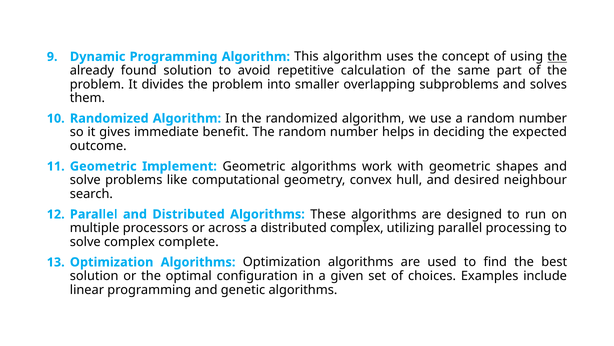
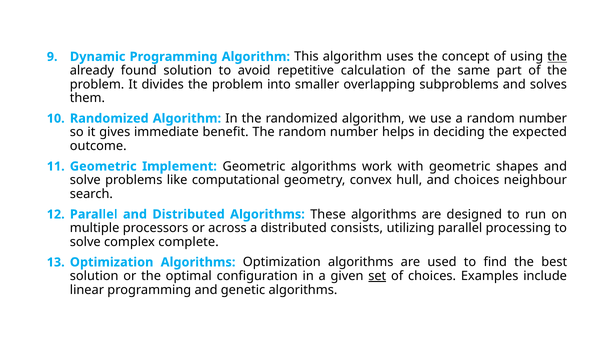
and desired: desired -> choices (477, 180)
distributed complex: complex -> consists (357, 228)
set underline: none -> present (377, 276)
